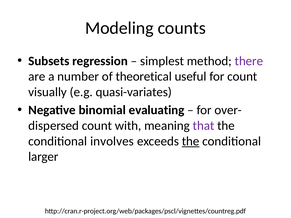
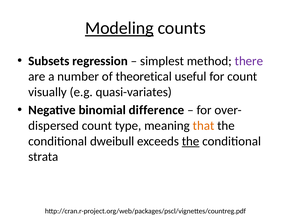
Modeling underline: none -> present (119, 28)
evaluating: evaluating -> difference (156, 110)
with: with -> type (128, 126)
that colour: purple -> orange (204, 126)
involves: involves -> dweibull (112, 141)
larger: larger -> strata (43, 157)
